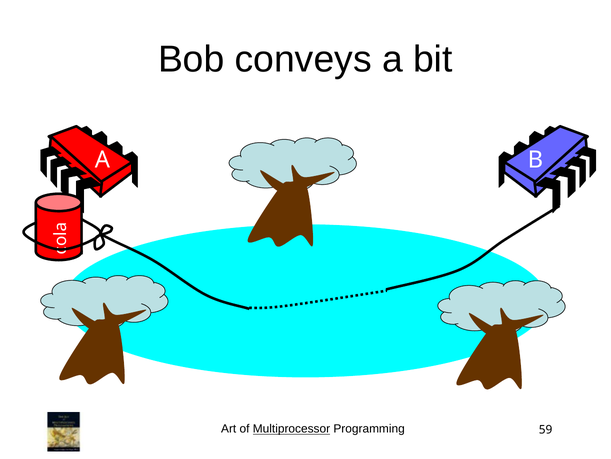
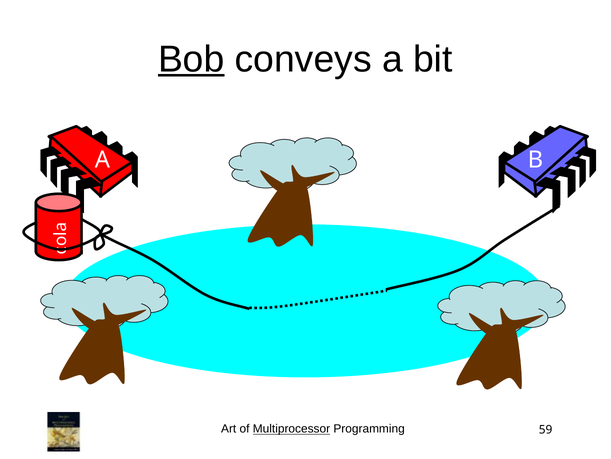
Bob underline: none -> present (191, 59)
